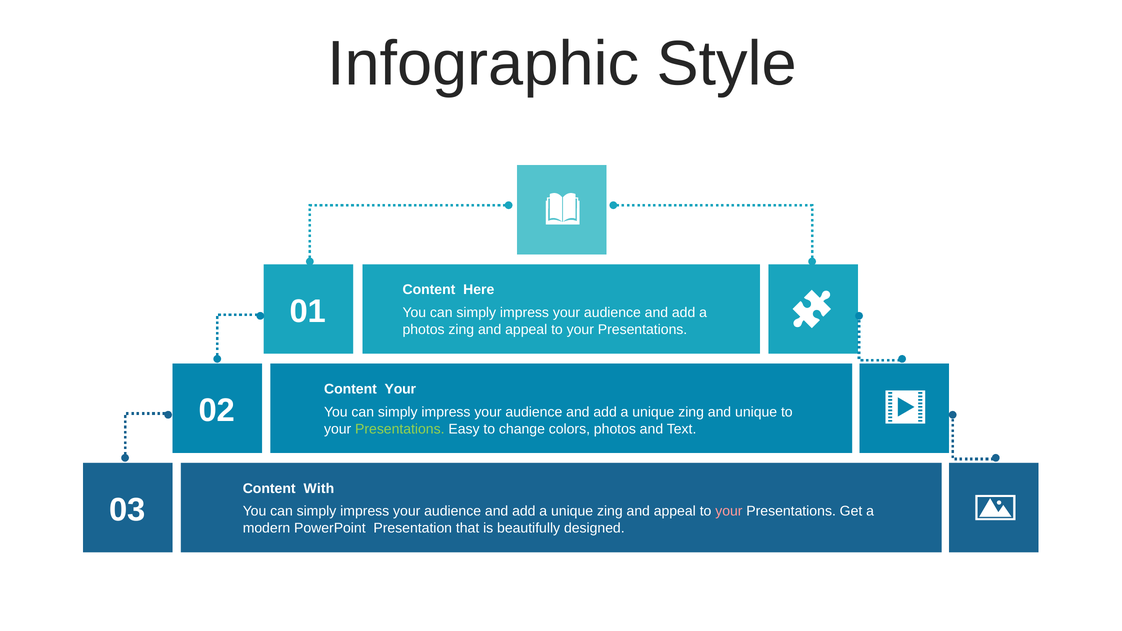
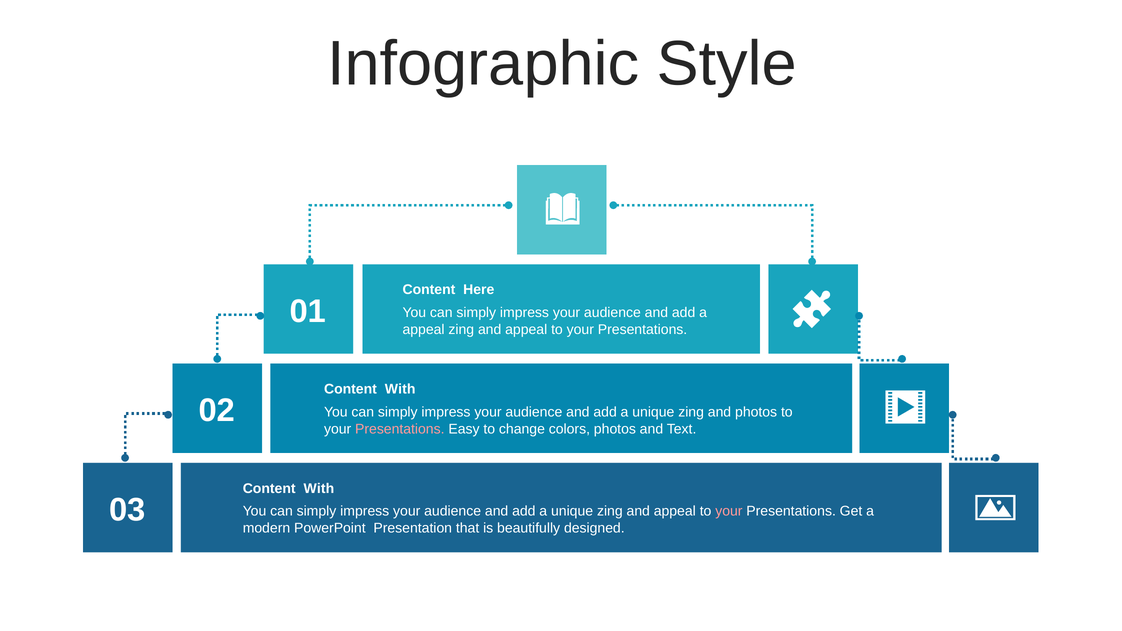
photos: photos -> appeal (424, 330)
Your: Your -> With (400, 389)
and unique: unique -> photos (756, 412)
Presentations colour: light green -> pink (400, 429)
